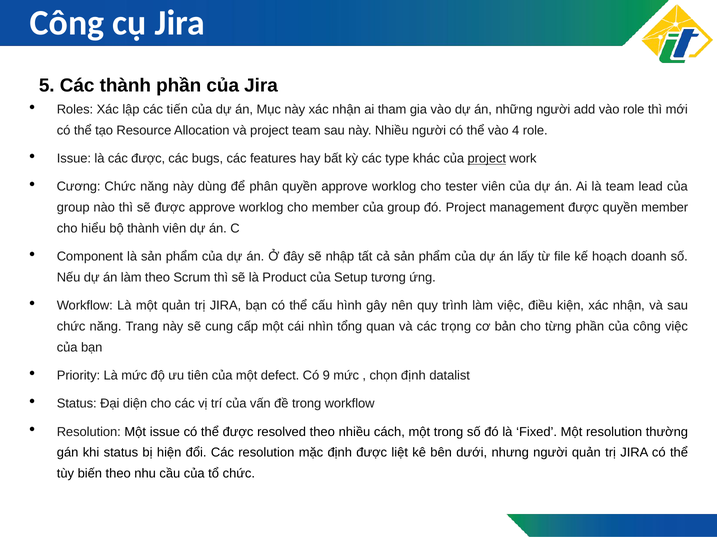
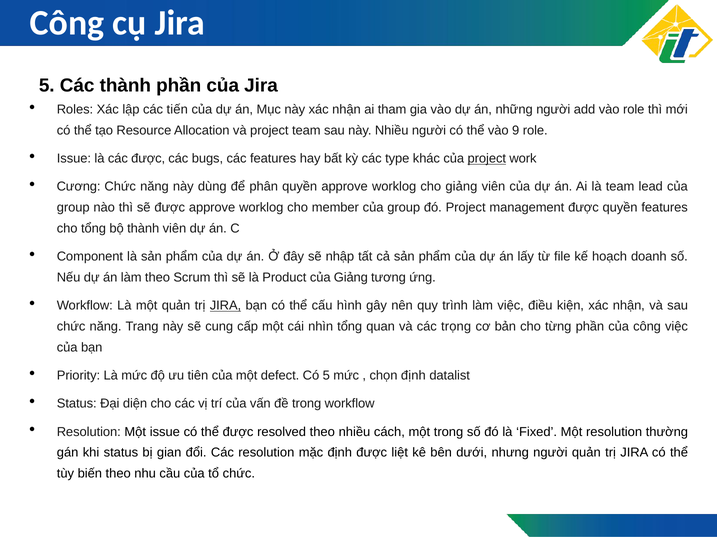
4: 4 -> 9 (516, 131)
cho tester: tester -> giảng (461, 187)
quyền member: member -> features (665, 208)
cho hiểu: hiểu -> tổng (94, 229)
của Setup: Setup -> Giảng (351, 278)
JIRA underline: none -> present (226, 306)
Có 9: 9 -> 5 (326, 376)
hiện: hiện -> gian (169, 453)
